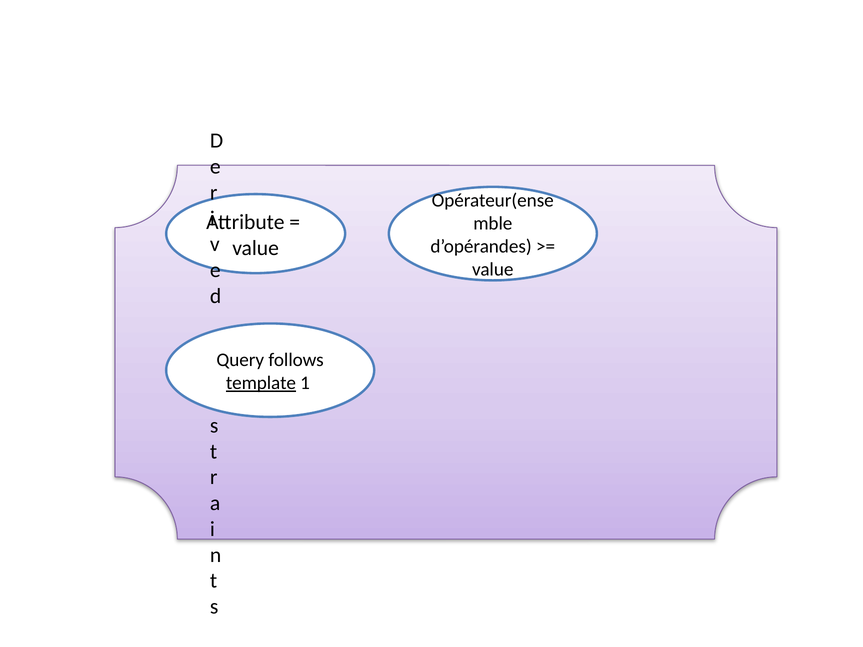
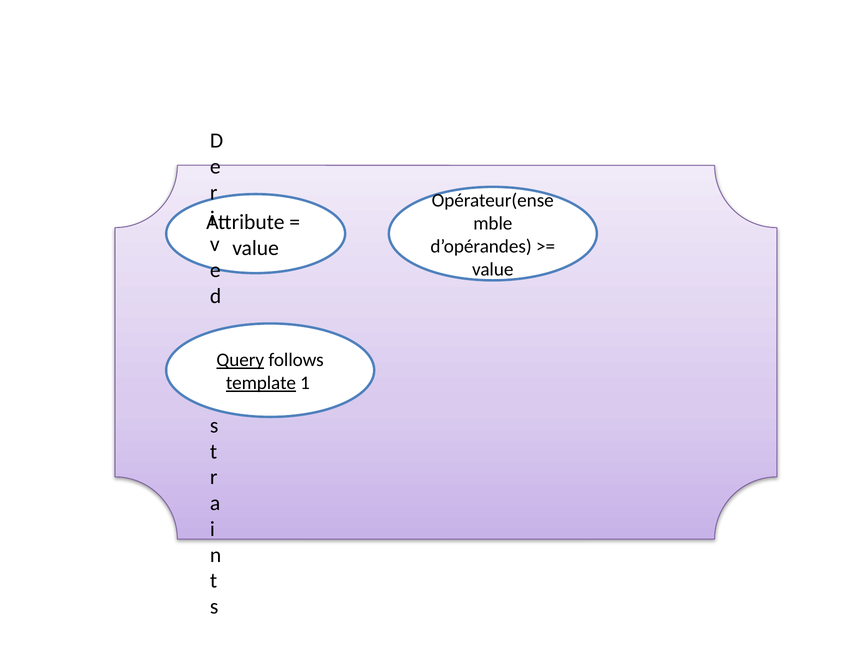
Query underline: none -> present (240, 360)
